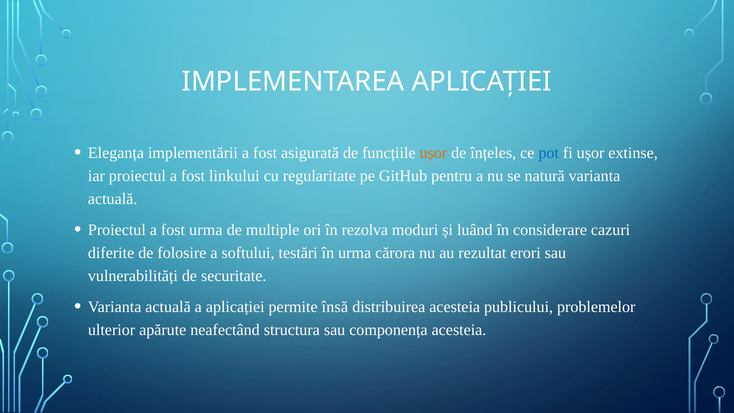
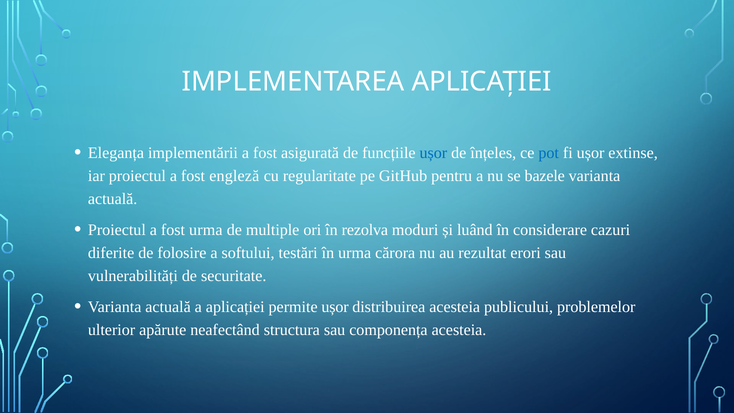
ușor colour: orange -> blue (433, 153)
linkului: linkului -> engleză (234, 176)
natură: natură -> bazele (545, 176)
permite însă: însă -> ușor (335, 307)
